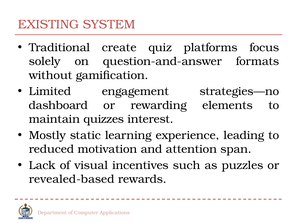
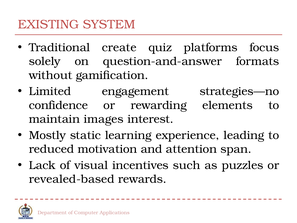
dashboard: dashboard -> confidence (58, 105)
quizzes: quizzes -> images (104, 119)
